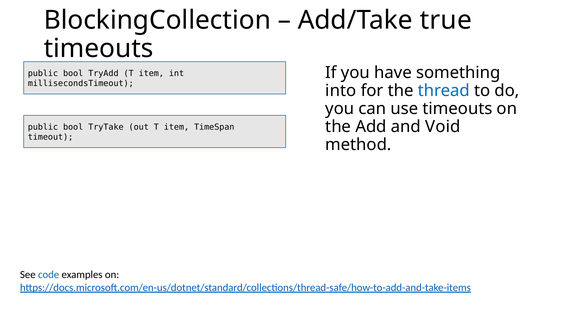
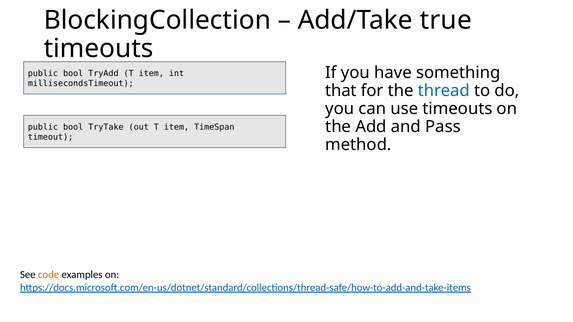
into: into -> that (341, 91)
Void: Void -> Pass (443, 127)
code colour: blue -> orange (49, 275)
